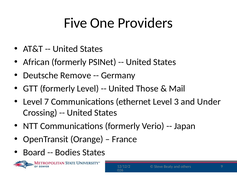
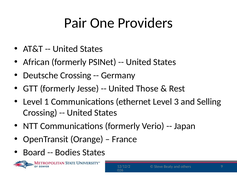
Five: Five -> Pair (75, 23)
Deutsche Remove: Remove -> Crossing (76, 75)
formerly Level: Level -> Jesse (88, 88)
Mail: Mail -> Rest (177, 88)
7: 7 -> 1 (47, 102)
Under: Under -> Selling (209, 102)
